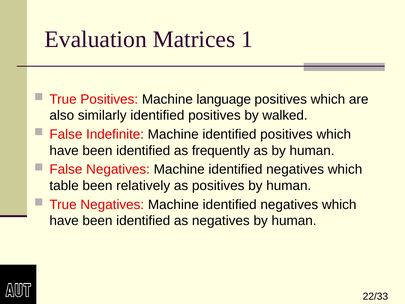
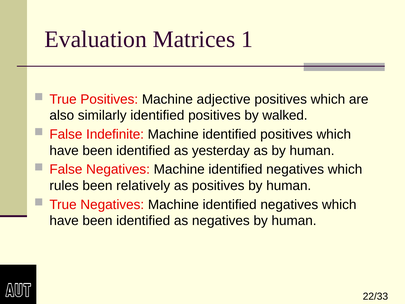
language: language -> adjective (224, 99)
frequently: frequently -> yesterday (221, 150)
table: table -> rules (64, 186)
